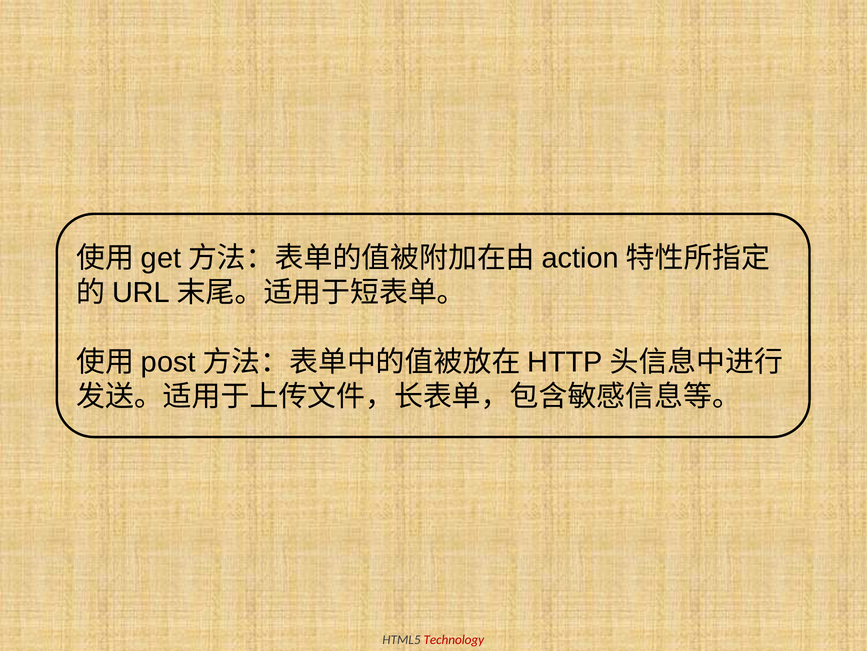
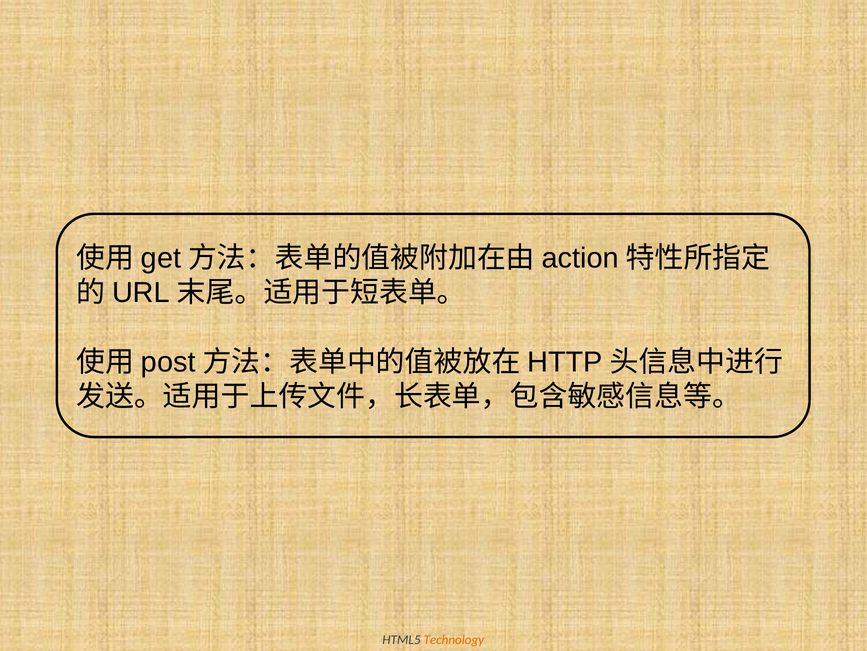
Technology colour: red -> orange (454, 639)
